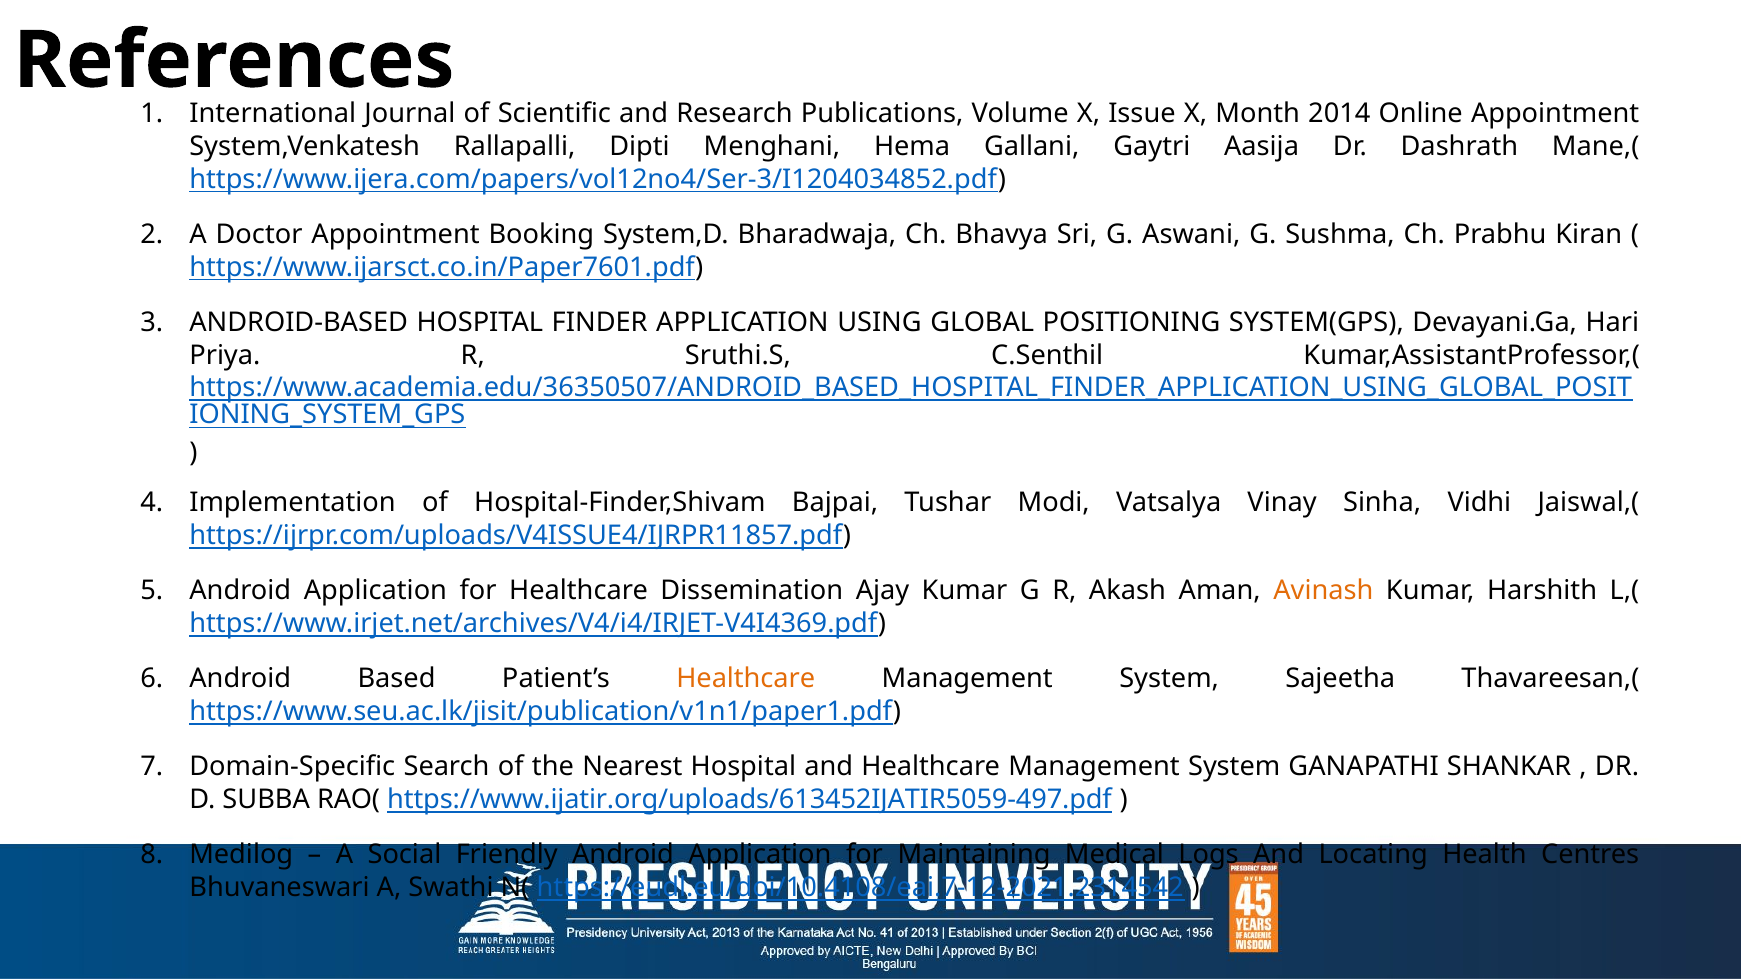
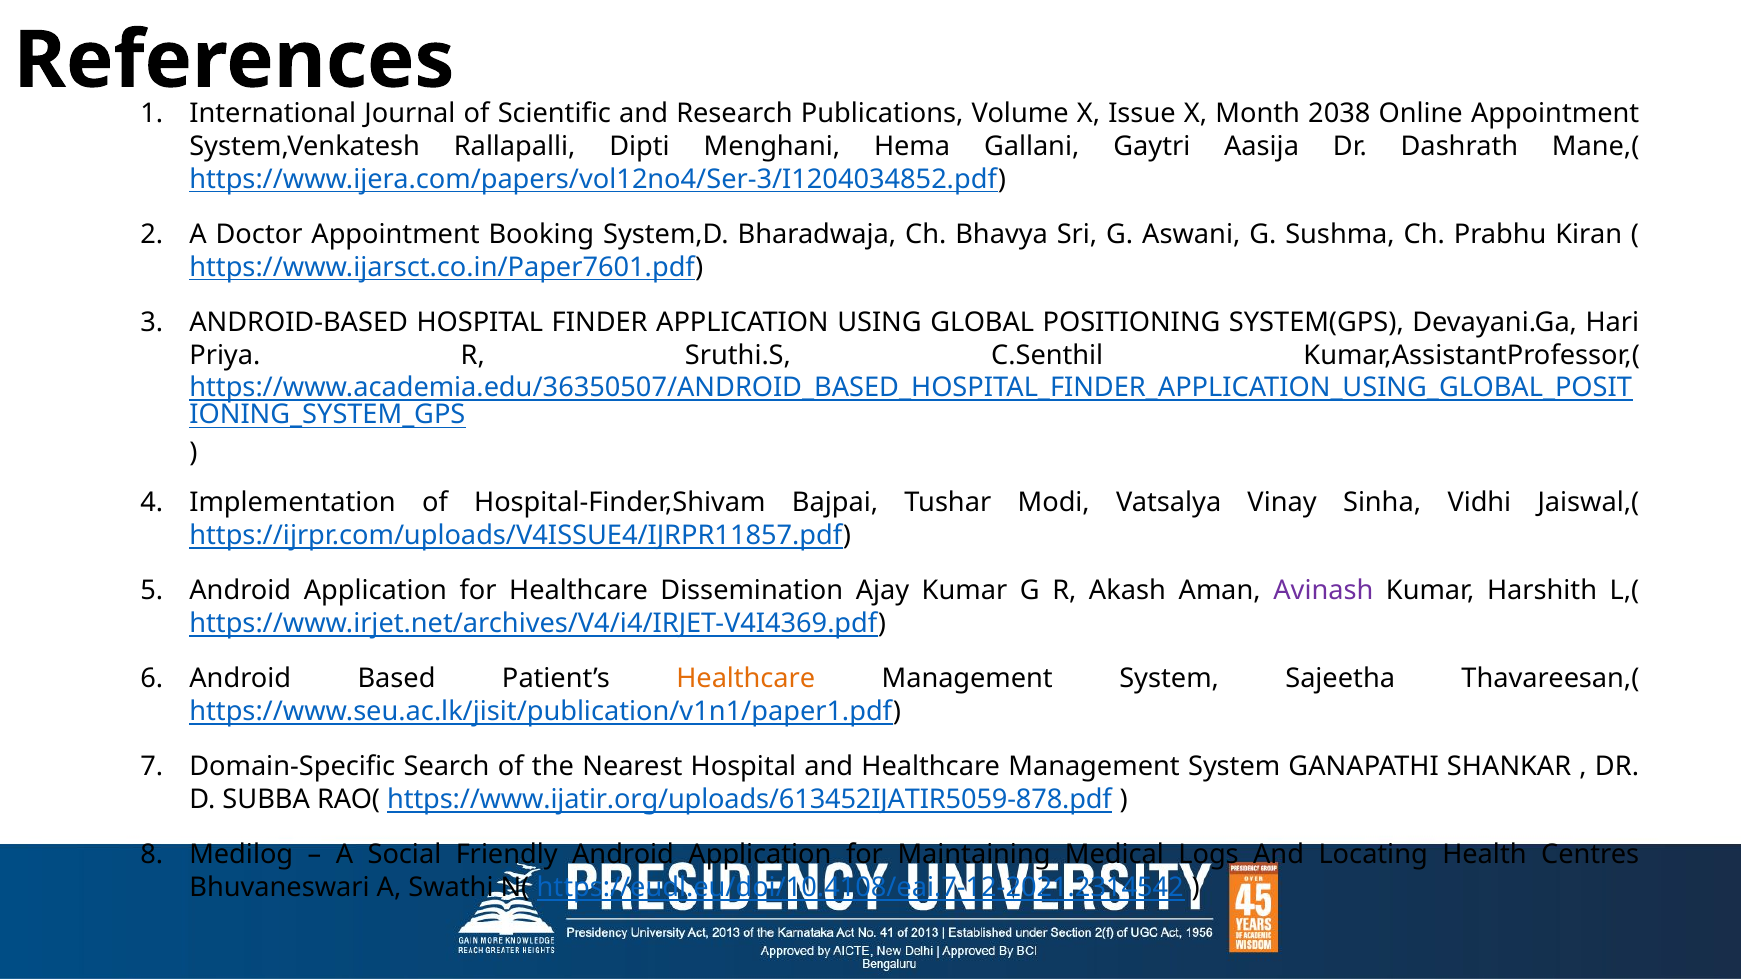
2014: 2014 -> 2038 (1339, 114)
Avinash colour: orange -> purple (1323, 591)
https://www.ijatir.org/uploads/613452IJATIR5059-497.pdf: https://www.ijatir.org/uploads/613452IJATIR5059-497.pdf -> https://www.ijatir.org/uploads/613452IJATIR5059-878.pdf (750, 800)
